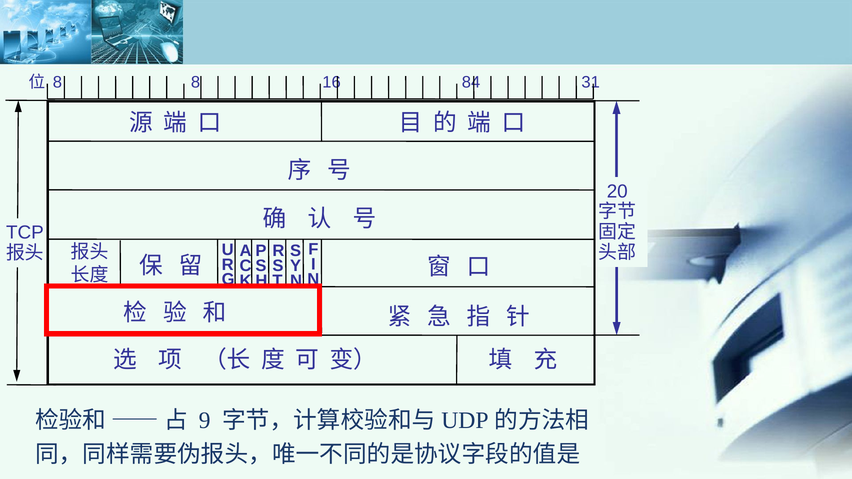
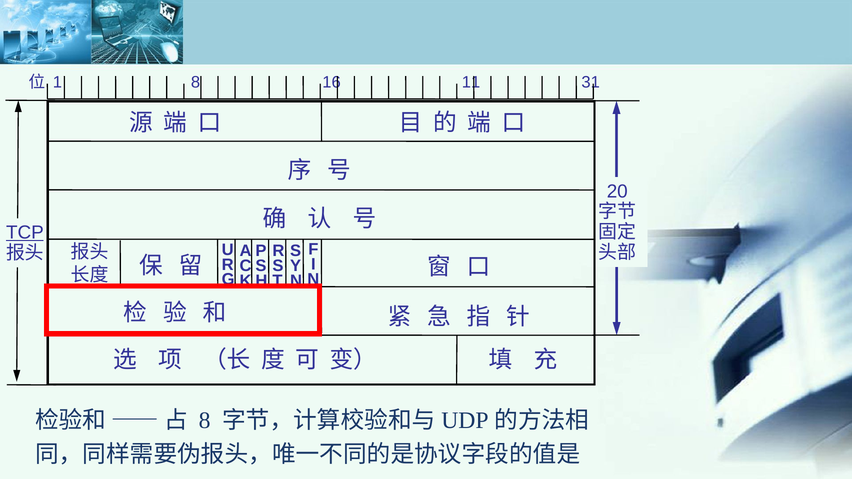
8: 8 -> 1 (57, 82)
84: 84 -> 11 (471, 82)
TCP underline: none -> present (25, 233)
9: 9 -> 8 (205, 421)
